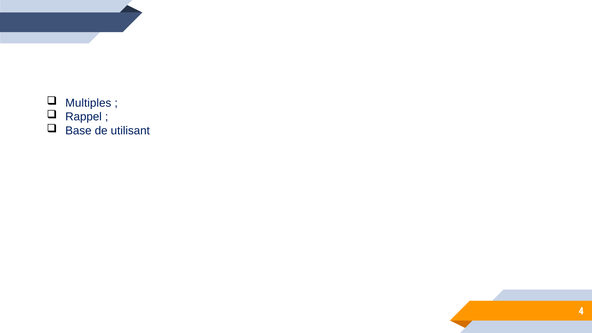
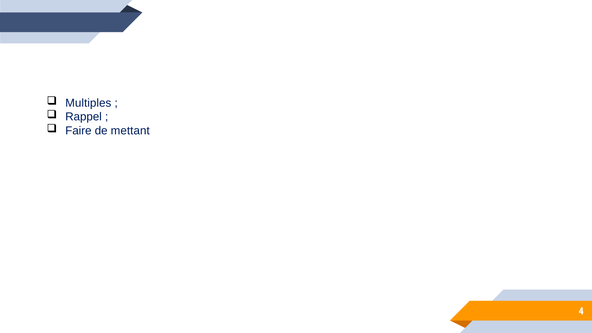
Base: Base -> Faire (78, 131)
utilisant: utilisant -> mettant (130, 131)
